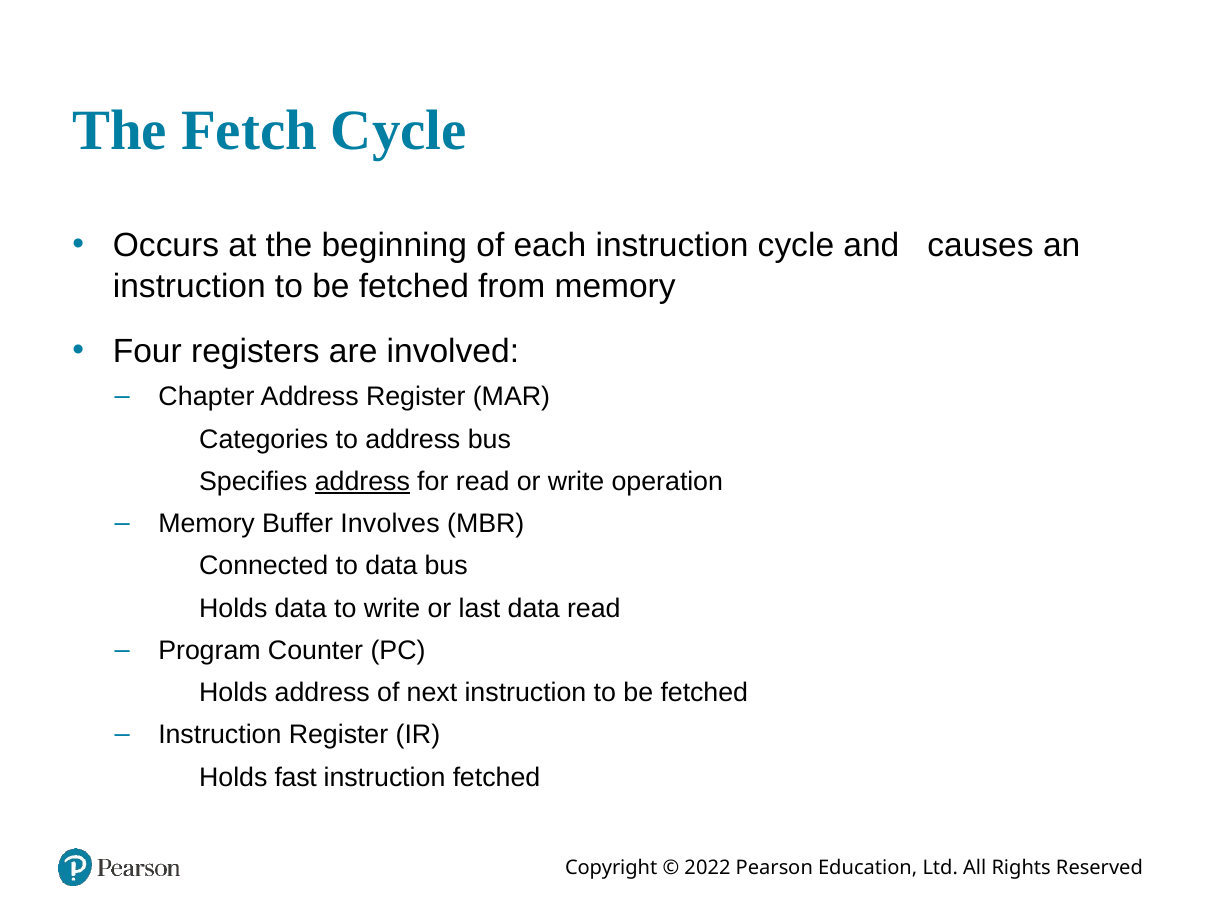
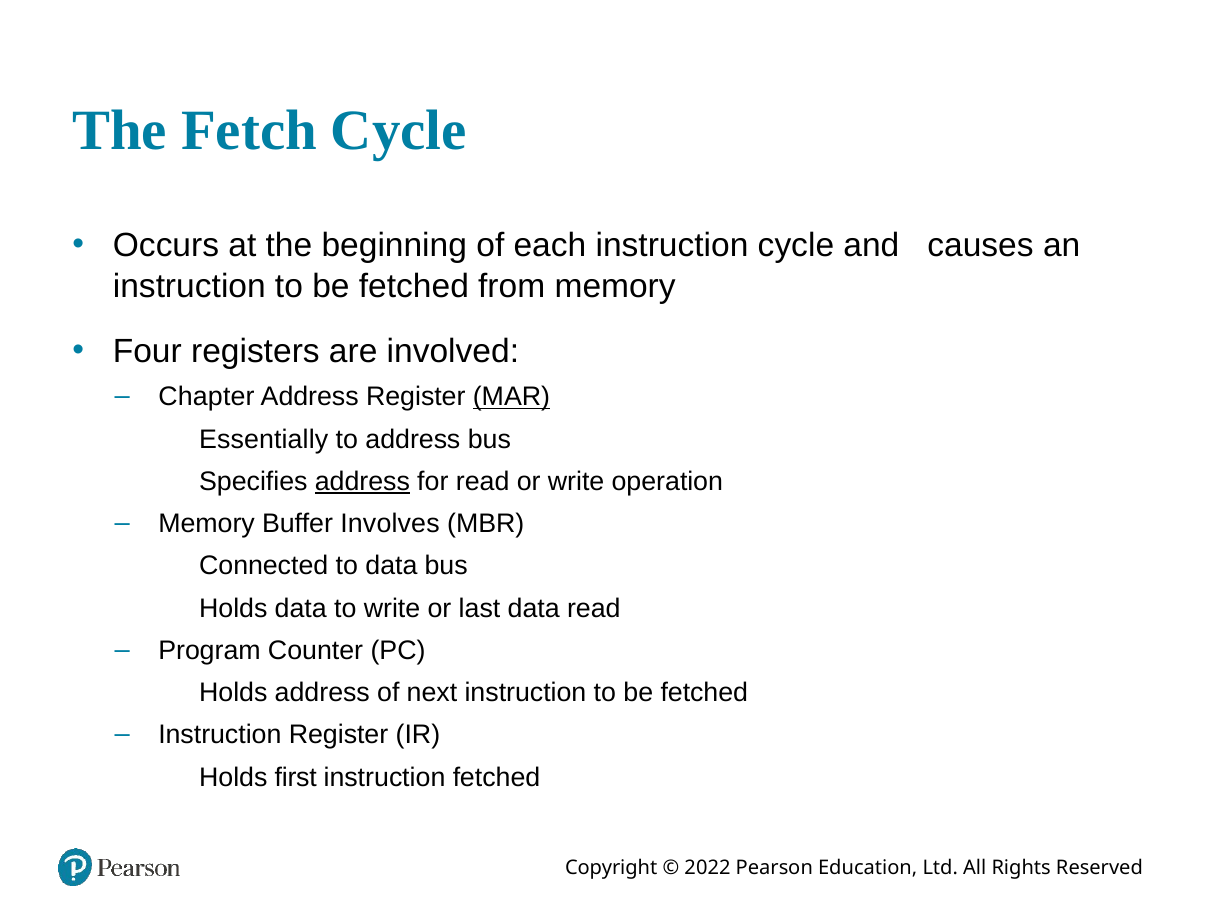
MAR underline: none -> present (511, 397)
Categories: Categories -> Essentially (264, 439)
fast: fast -> first (296, 777)
